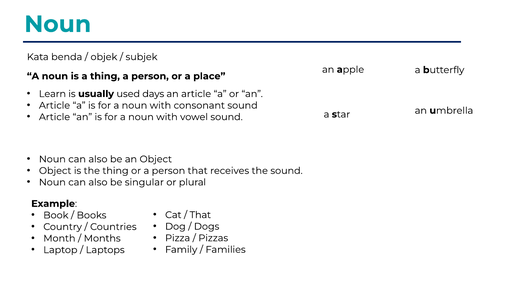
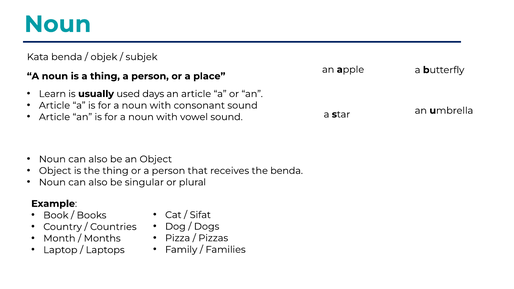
the sound: sound -> benda (287, 171)
That: That -> Sifat (200, 215)
